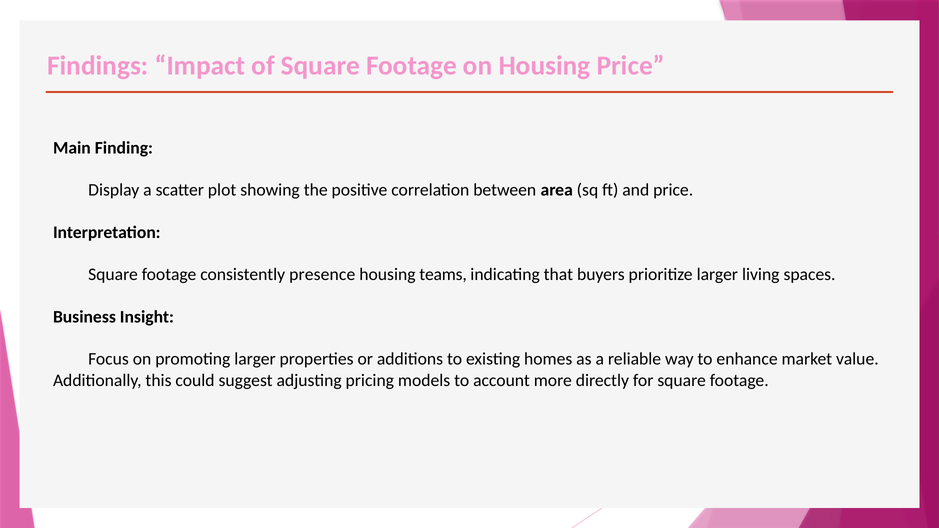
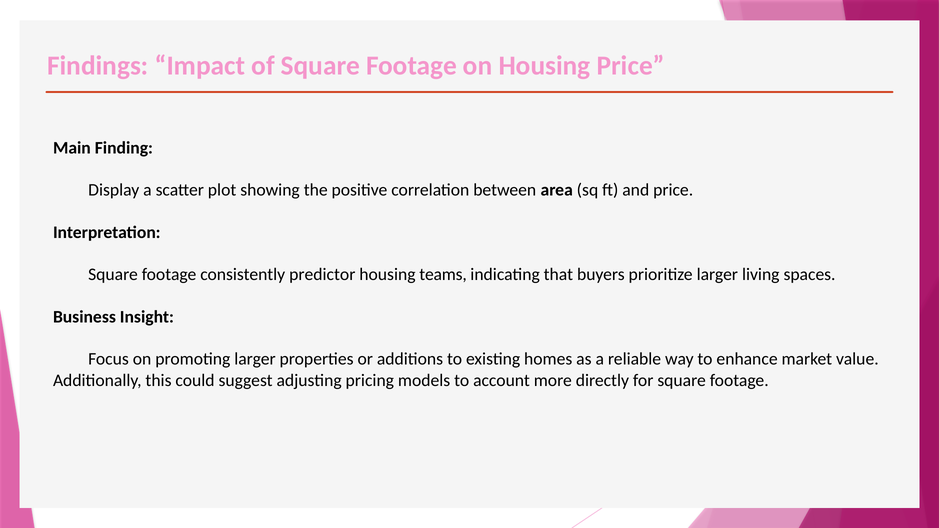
presence: presence -> predictor (322, 275)
